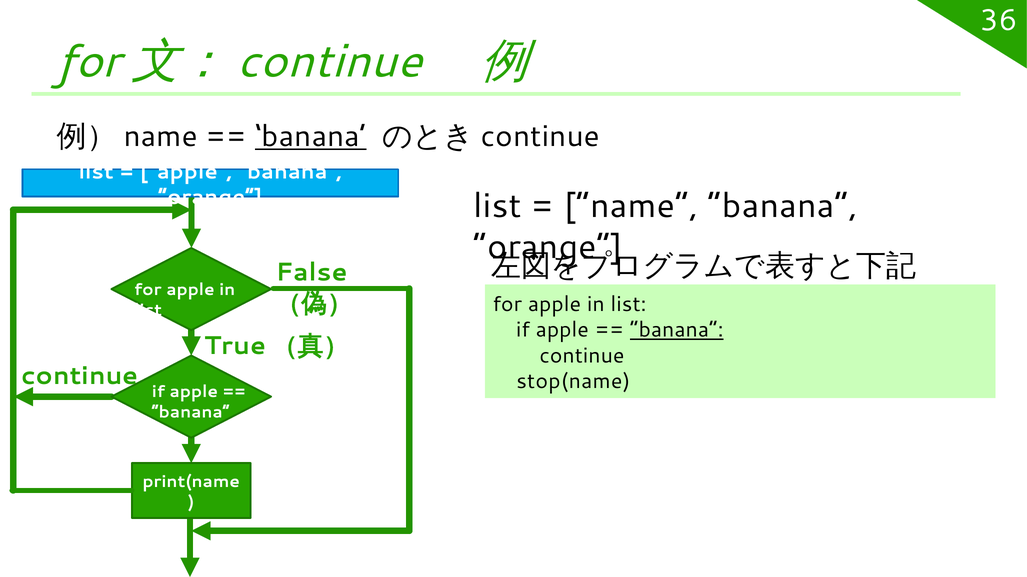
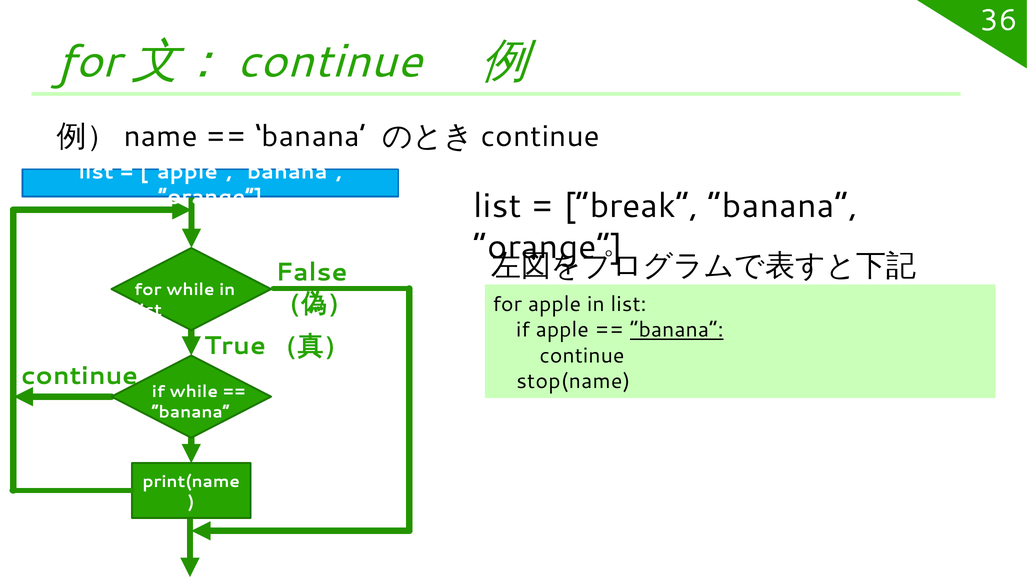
banana underline: present -> none (311, 137)
name: name -> break (631, 206)
apple: apple -> while (190, 290)
apple: apple -> while (194, 392)
